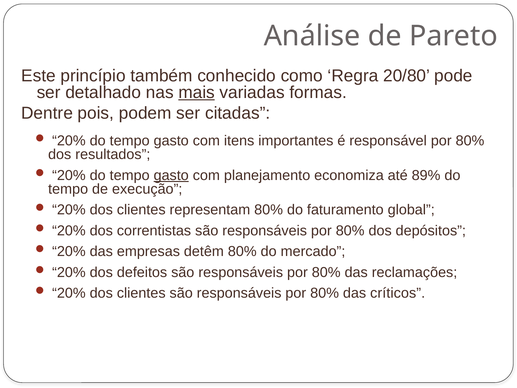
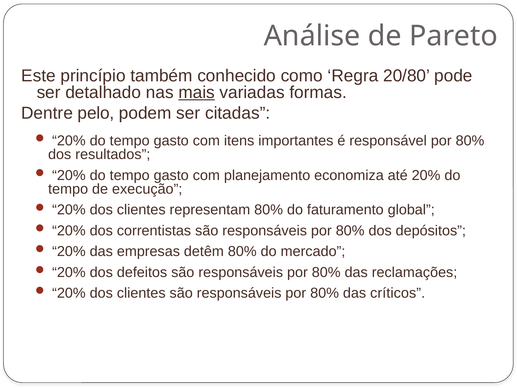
pois: pois -> pelo (96, 113)
gasto underline: present -> none (171, 175)
até 89%: 89% -> 20% (426, 175)
